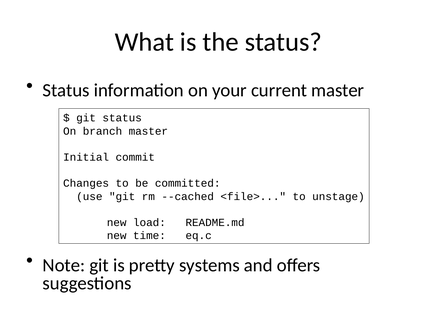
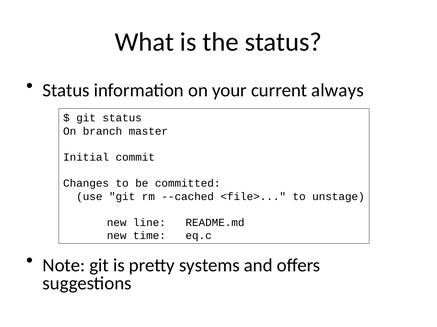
current master: master -> always (338, 91)
load: load -> line (149, 223)
